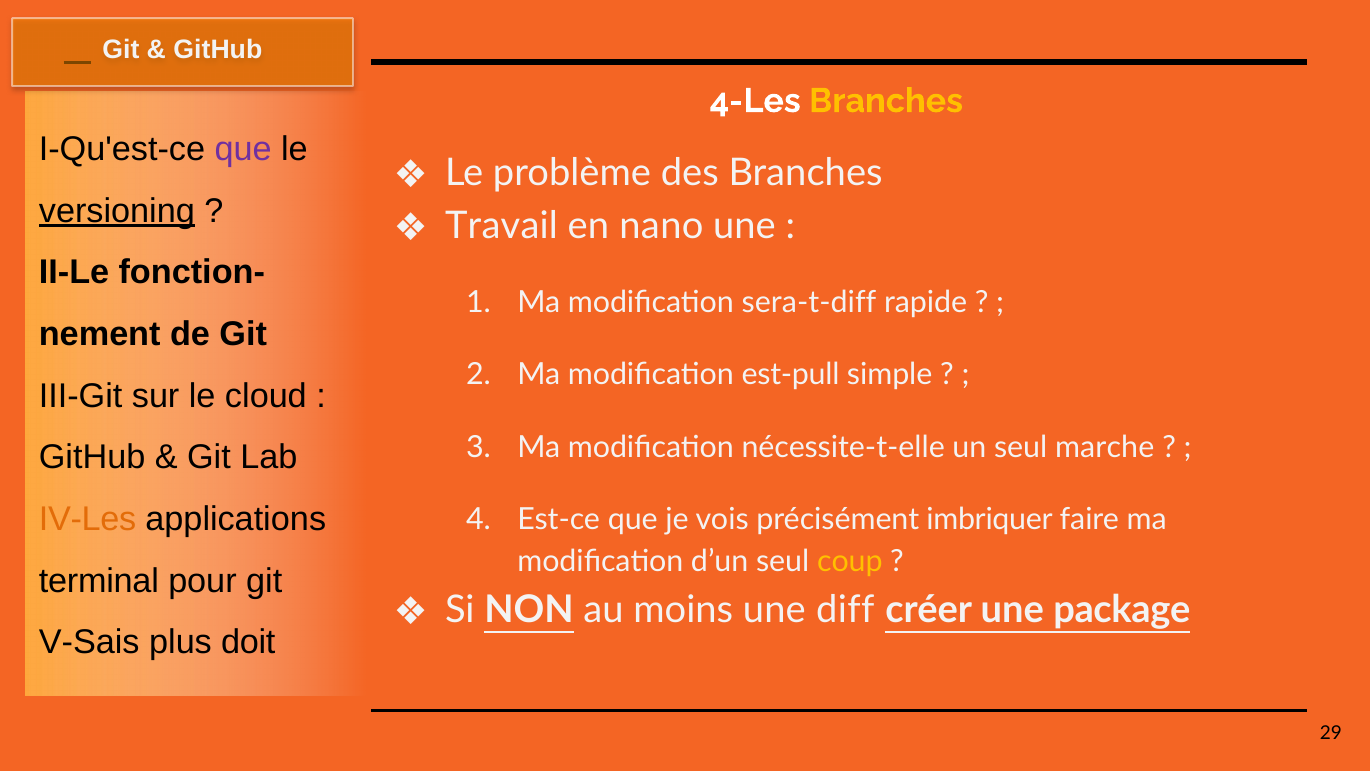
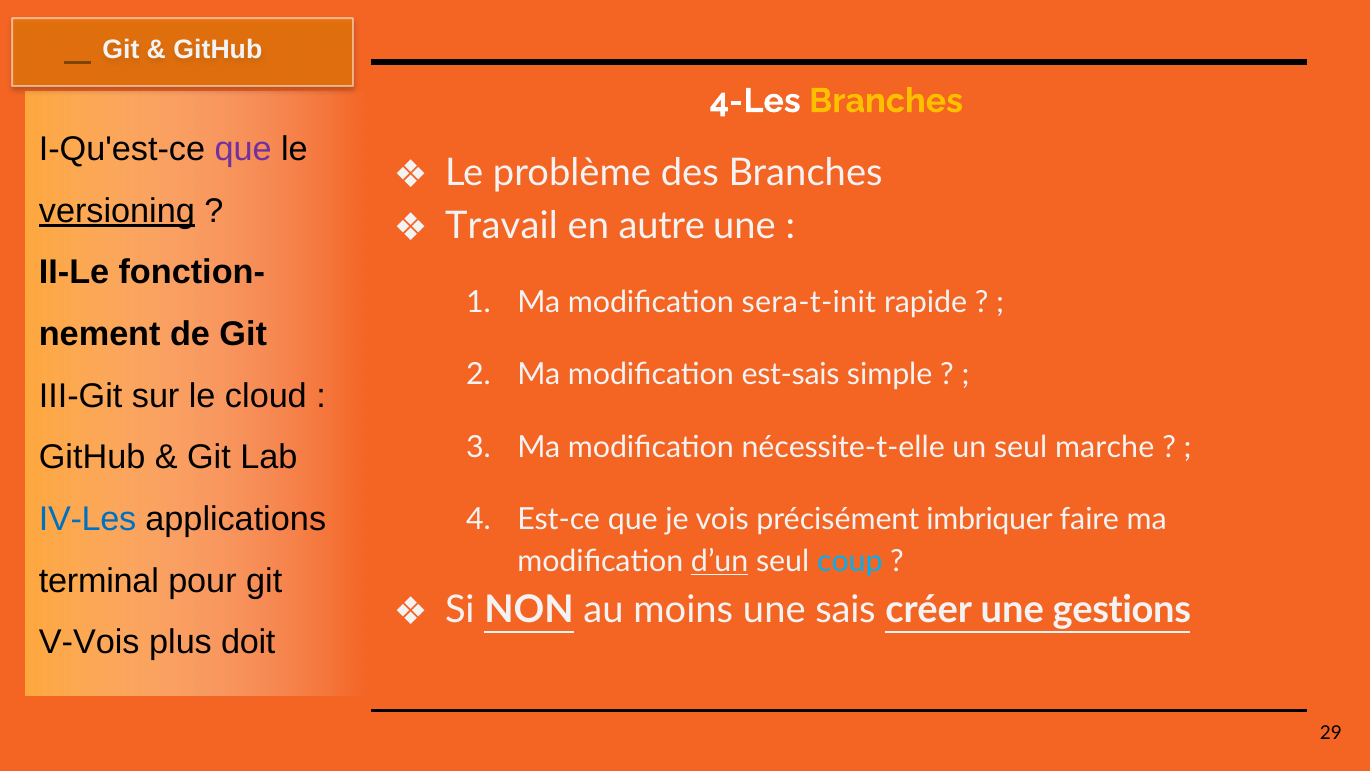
nano: nano -> autre (662, 226)
sera-t-diff: sera-t-diff -> sera-t-init (809, 302)
est-pull: est-pull -> est-sais (791, 374)
IV-Les colour: orange -> blue (88, 519)
d’un underline: none -> present (720, 561)
coup colour: yellow -> light blue (850, 561)
diff: diff -> sais (846, 610)
package: package -> gestions (1122, 610)
V-Sais: V-Sais -> V-Vois (89, 642)
